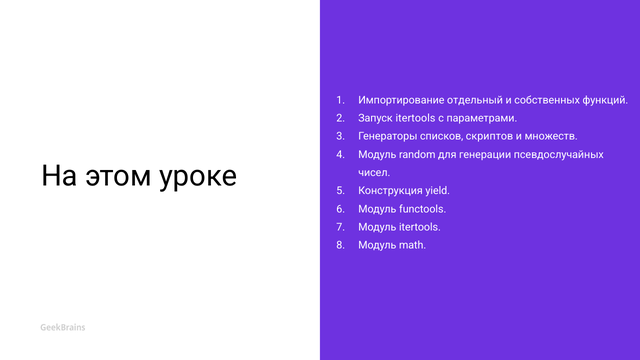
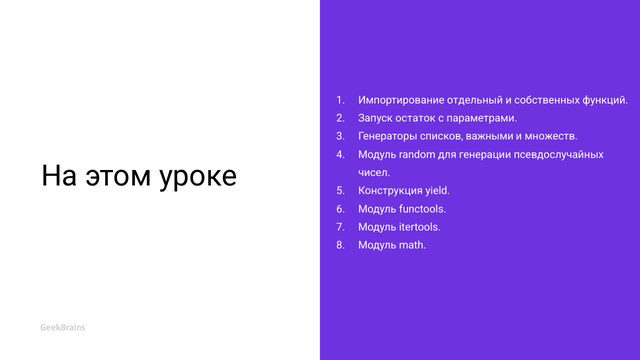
Запуск itertools: itertools -> остаток (416, 118)
скриптов: скриптов -> важными (490, 136)
